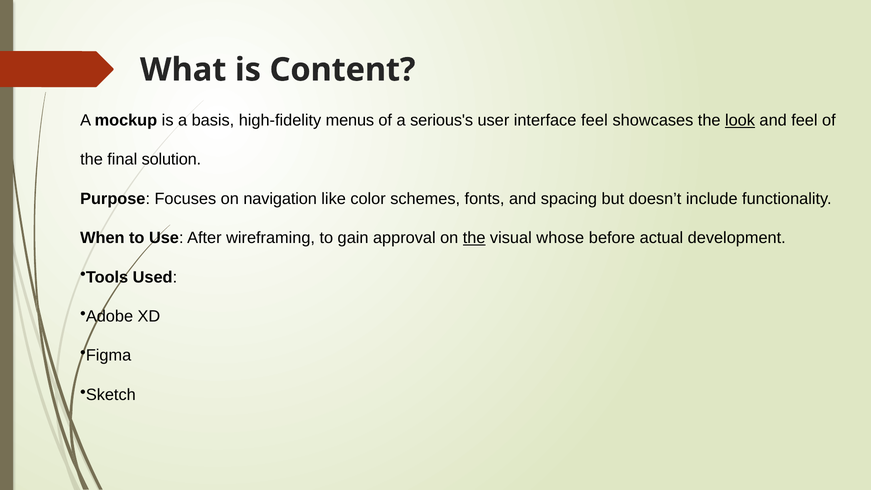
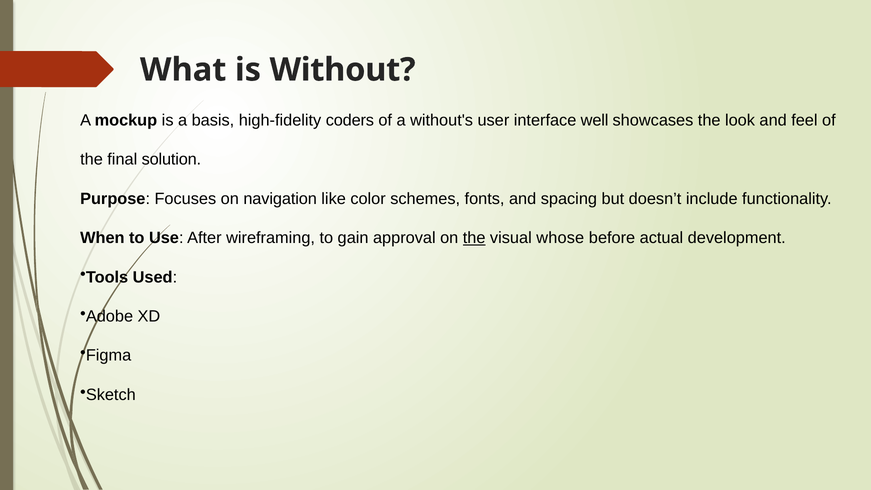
Content: Content -> Without (343, 70)
menus: menus -> coders (350, 120)
serious's: serious's -> without's (442, 120)
interface feel: feel -> well (595, 120)
look underline: present -> none (740, 120)
